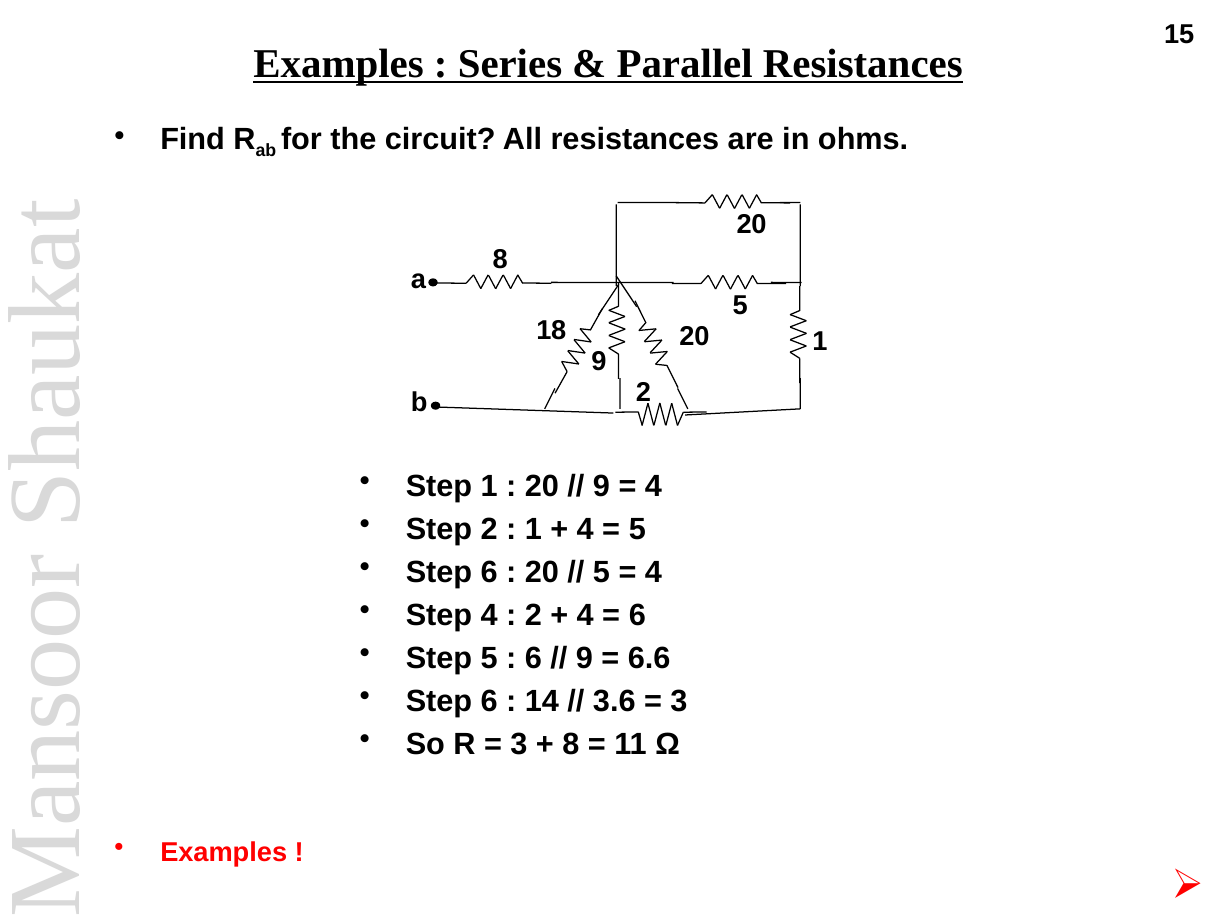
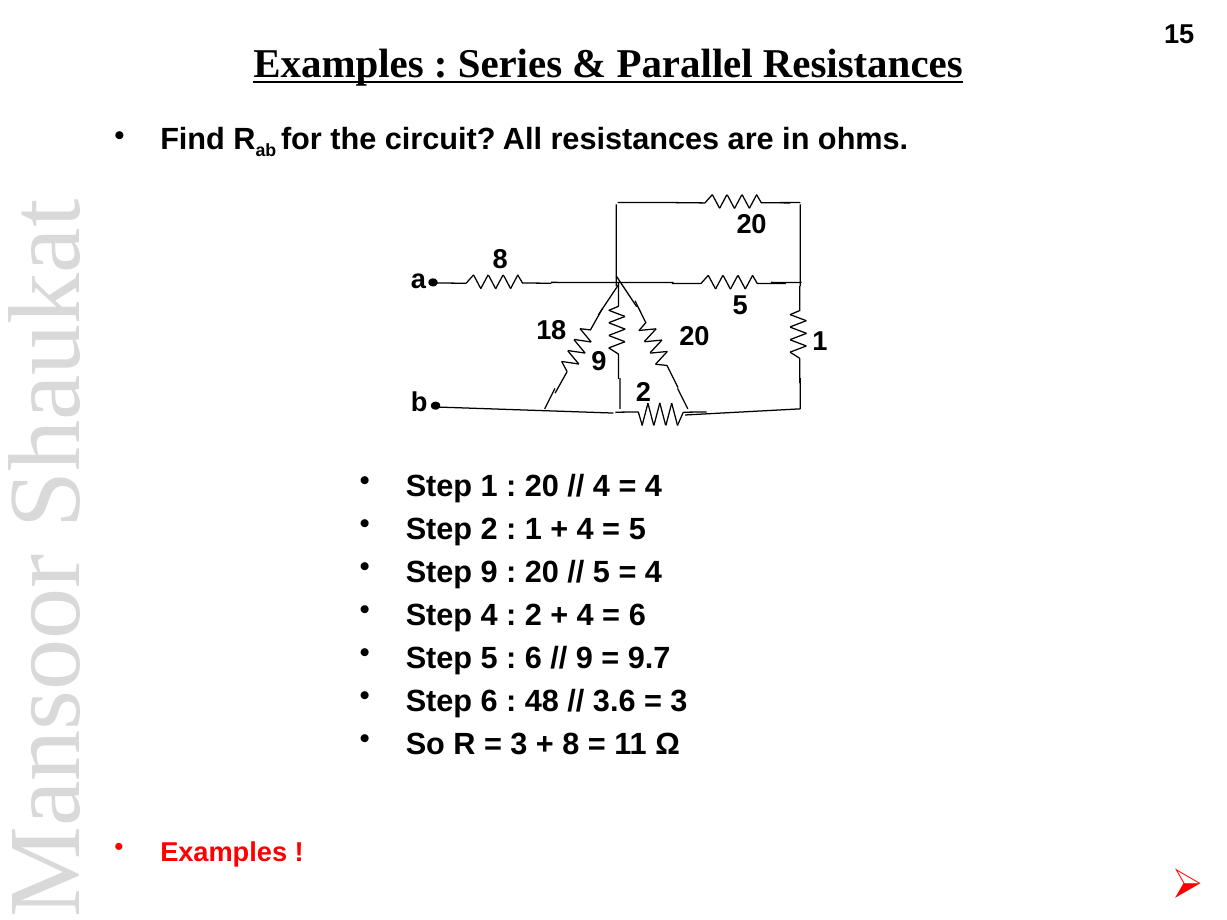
9: 9 -> 4 (601, 487)
6: 6 -> 9 (489, 573)
6.6: 6.6 -> 9.7 (649, 658)
14: 14 -> 48 (542, 701)
